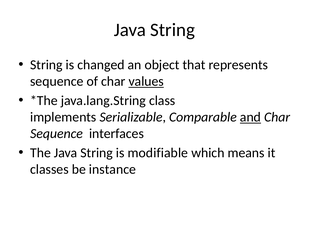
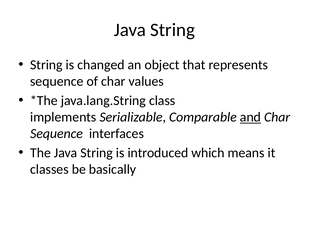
values underline: present -> none (146, 81)
modifiable: modifiable -> introduced (158, 153)
instance: instance -> basically (113, 169)
